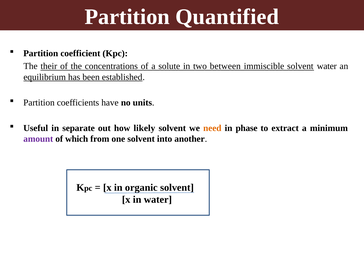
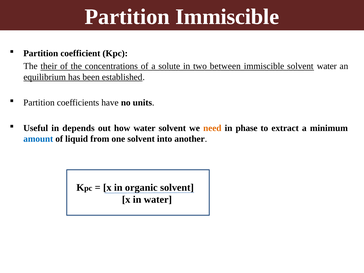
Partition Quantified: Quantified -> Immiscible (227, 17)
separate: separate -> depends (78, 128)
how likely: likely -> water (144, 128)
amount colour: purple -> blue (38, 139)
which: which -> liquid (77, 139)
